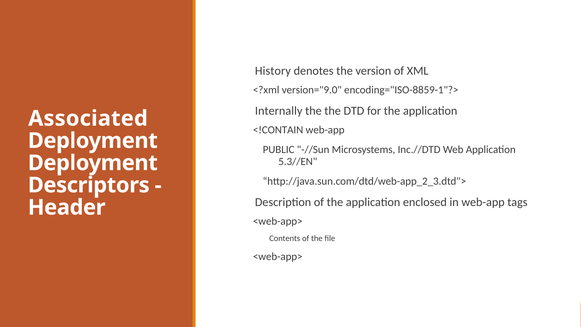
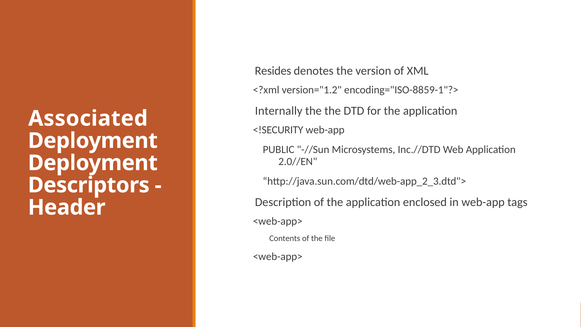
History: History -> Resides (273, 71)
version="9.0: version="9.0 -> version="1.2 (312, 90)
<!CONTAIN: <!CONTAIN -> <!SECURITY (278, 130)
5.3//EN: 5.3//EN -> 2.0//EN (298, 161)
